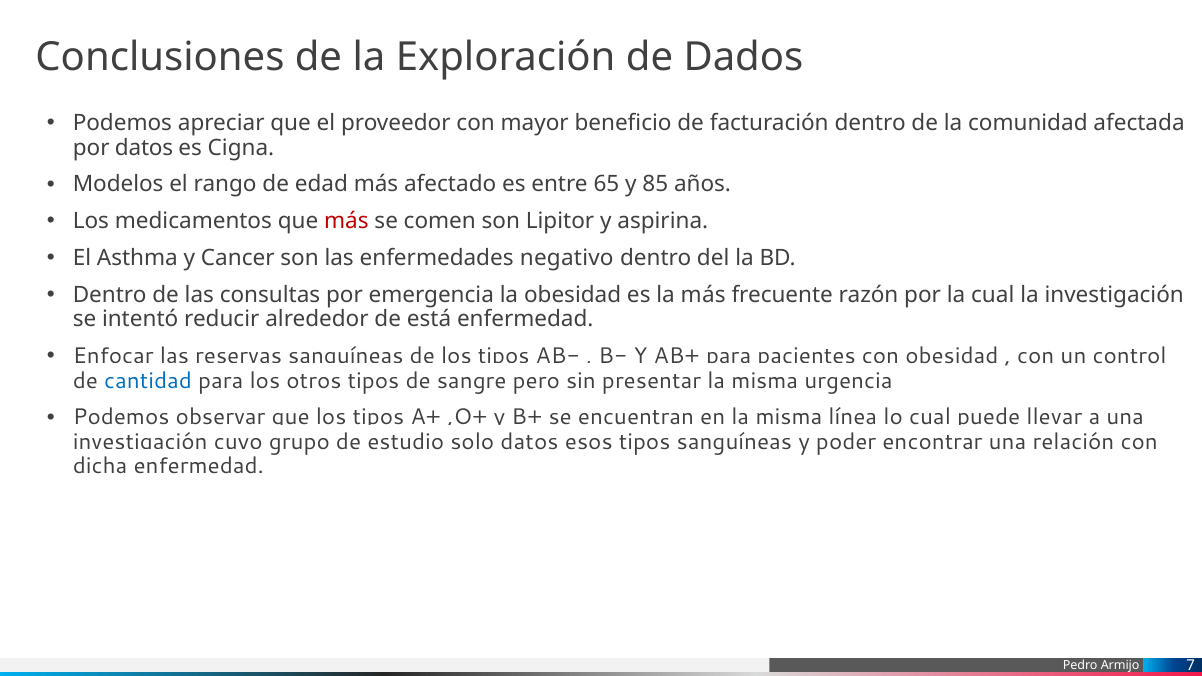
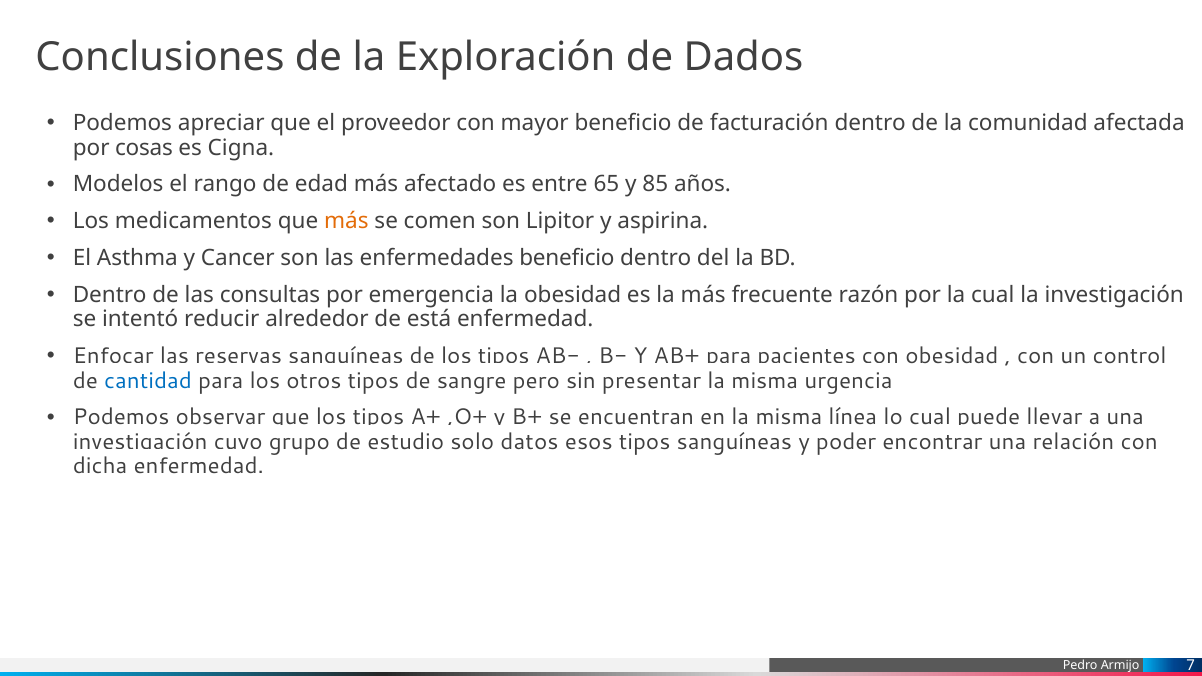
por datos: datos -> cosas (144, 148)
más colour: red -> orange (346, 221)
enfermedades negativo: negativo -> beneficio (567, 258)
